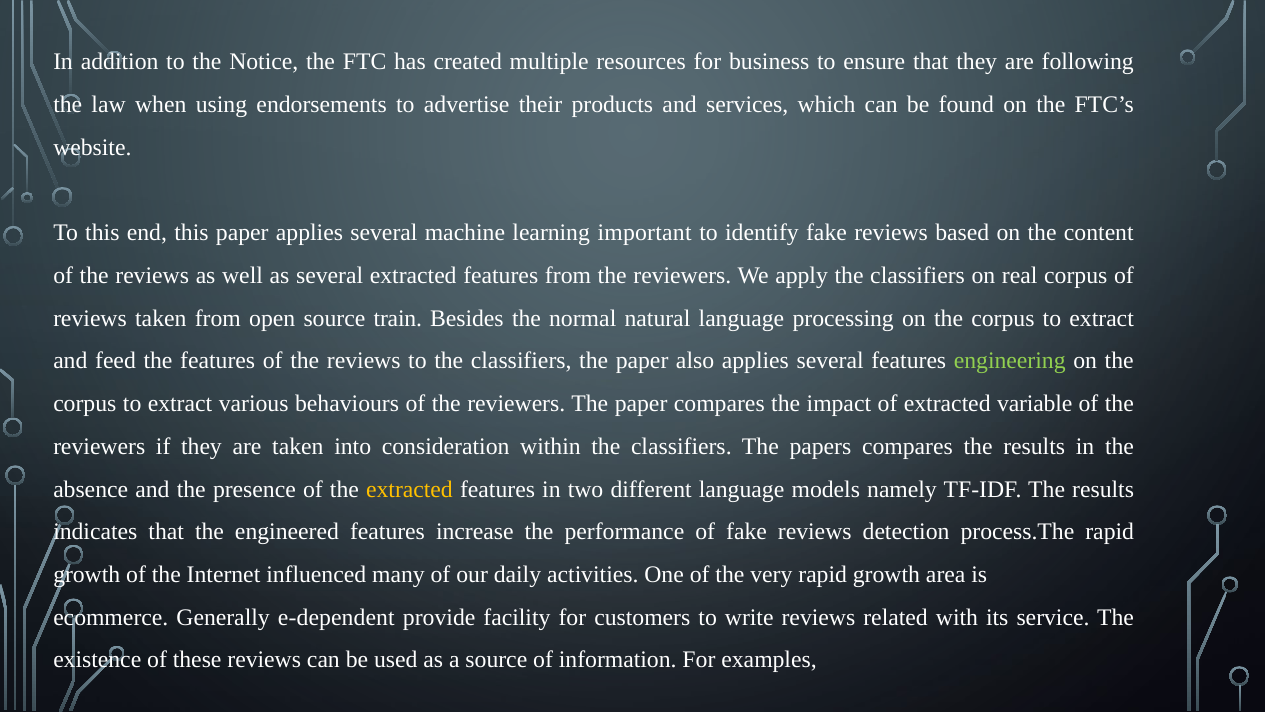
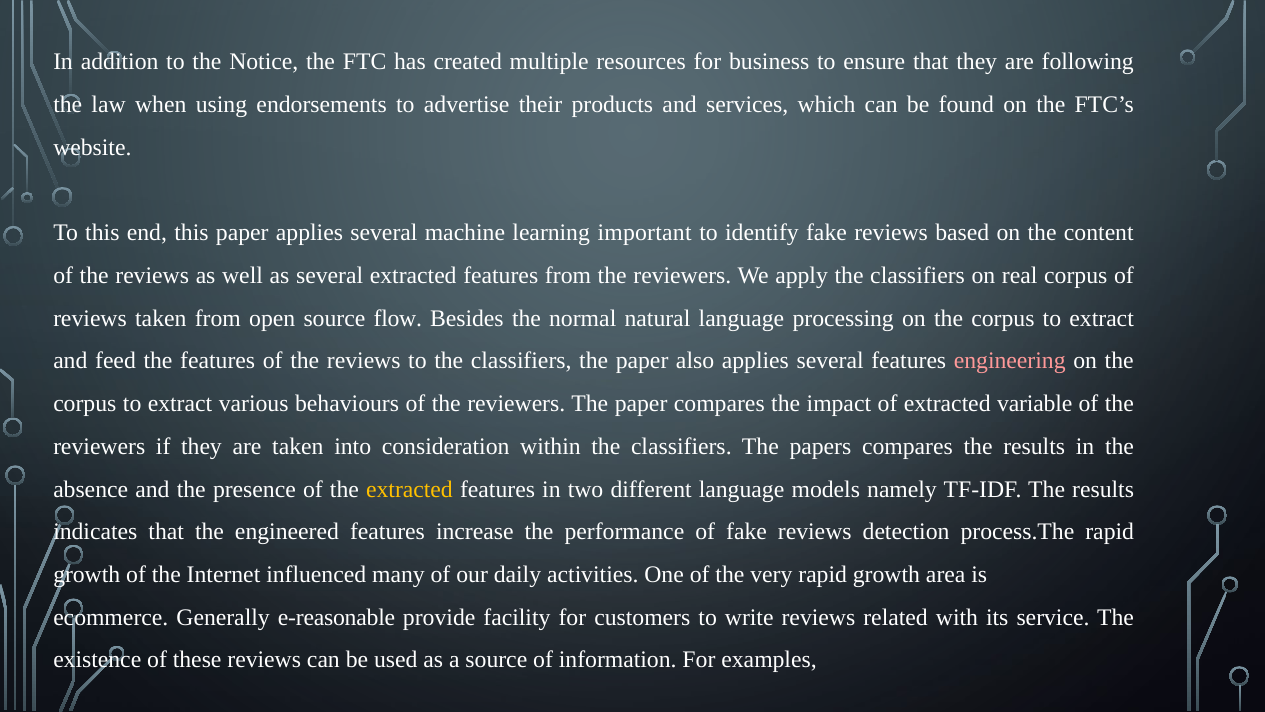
train: train -> flow (398, 318)
engineering colour: light green -> pink (1010, 361)
e-dependent: e-dependent -> e-reasonable (337, 617)
